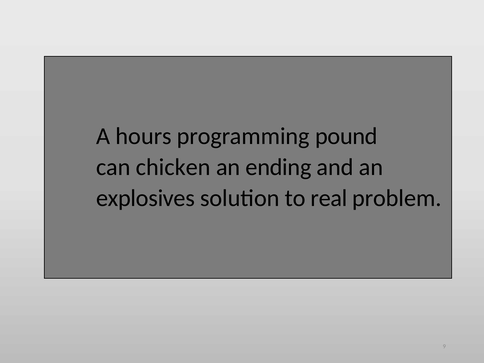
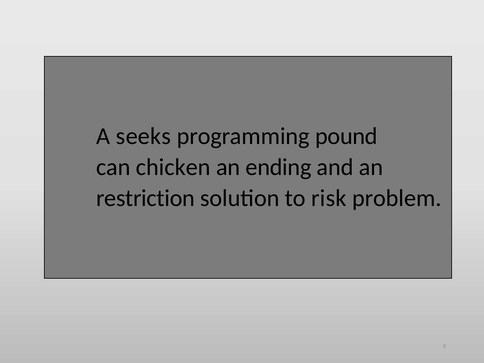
hours: hours -> seeks (143, 136)
explosives: explosives -> restriction (146, 198)
real: real -> risk (329, 198)
